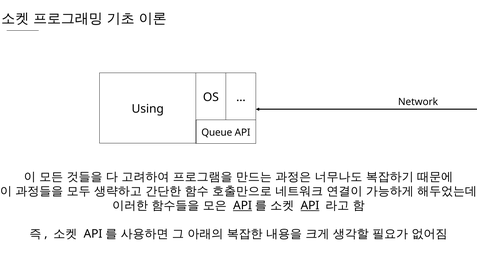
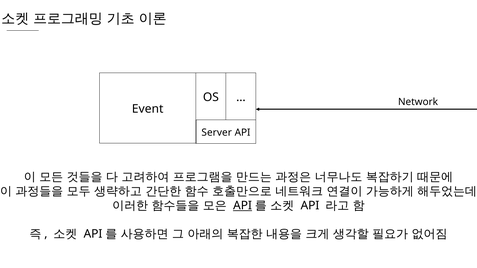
Using: Using -> Event (148, 109)
Queue: Queue -> Server (217, 133)
API underline: present -> none (310, 206)
